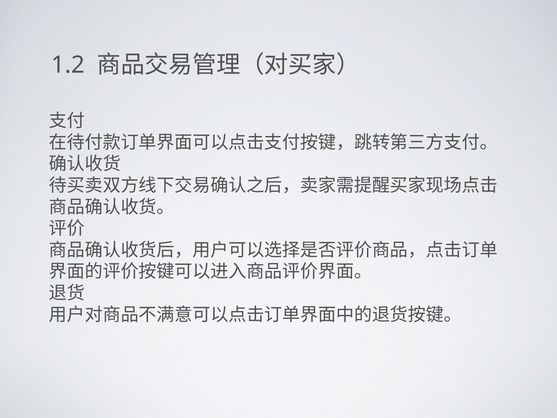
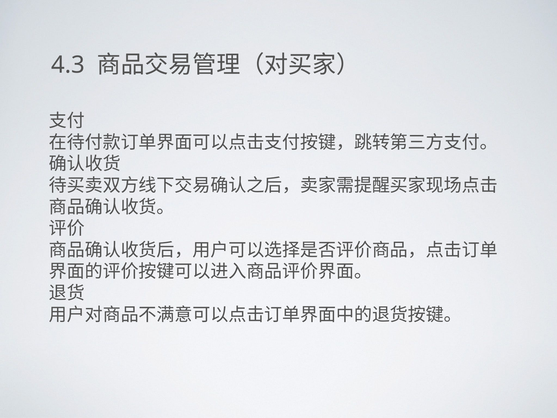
1.2: 1.2 -> 4.3 (68, 65)
